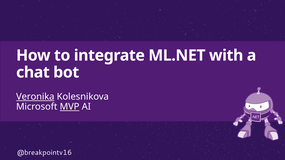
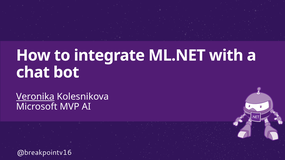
MVP underline: present -> none (70, 107)
